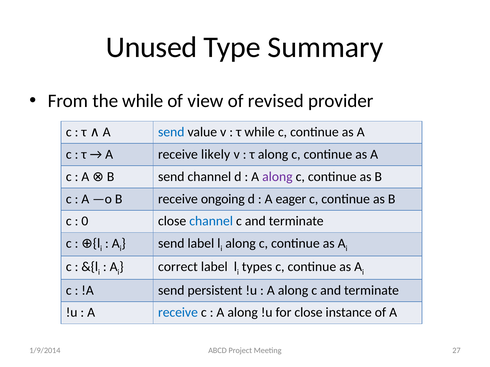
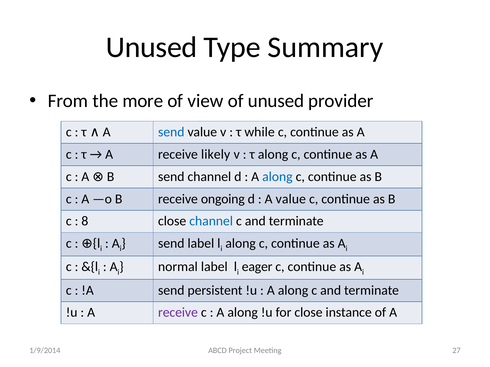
the while: while -> more (143, 101)
of revised: revised -> unused (276, 101)
along colour: purple -> blue (277, 177)
A eager: eager -> value (291, 199)
0: 0 -> 8 (85, 221)
correct: correct -> normal (178, 267)
types: types -> eager (257, 267)
receive colour: blue -> purple (178, 313)
